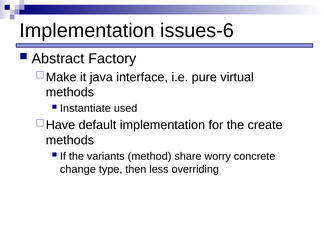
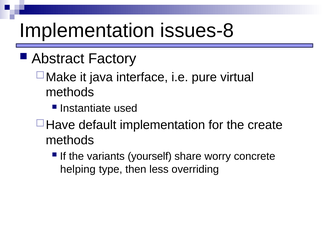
issues-6: issues-6 -> issues-8 (197, 31)
method: method -> yourself (150, 156)
change: change -> helping (78, 169)
